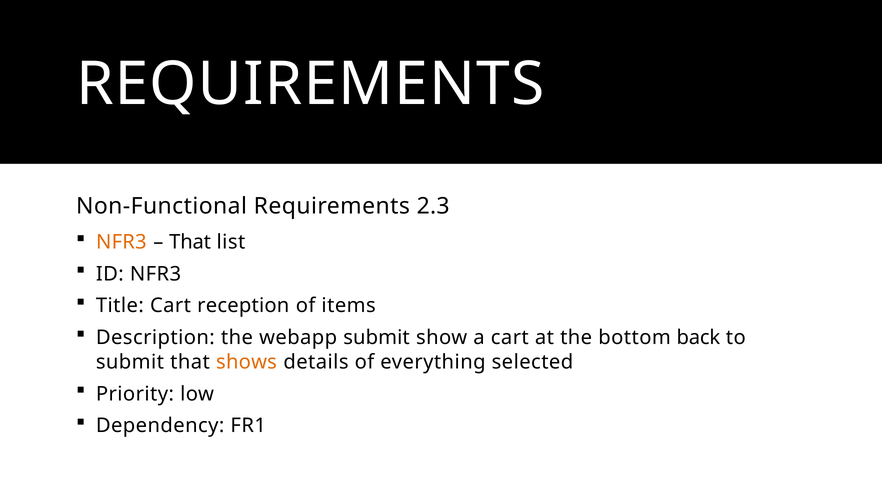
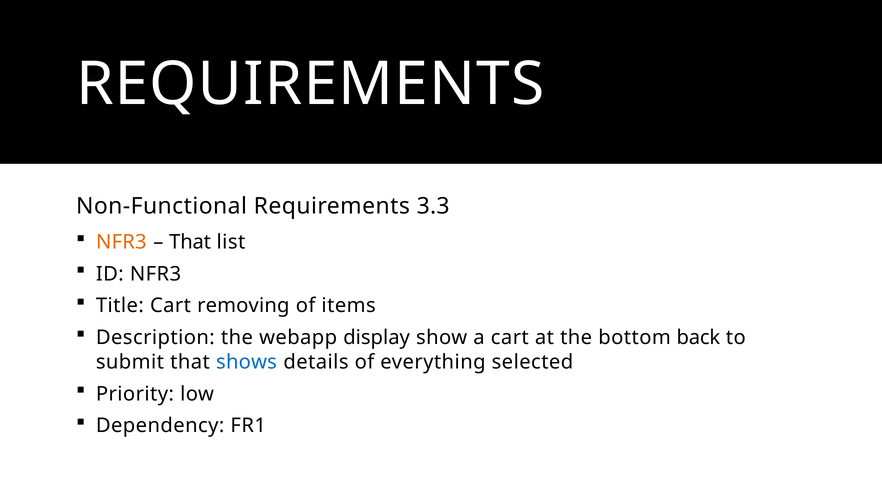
2.3: 2.3 -> 3.3 (433, 206)
reception: reception -> removing (243, 306)
webapp submit: submit -> display (377, 338)
shows colour: orange -> blue (247, 362)
